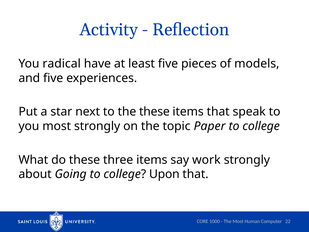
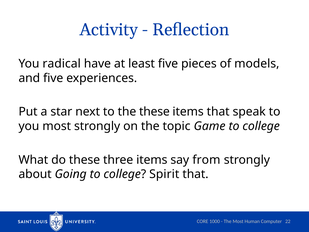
Paper: Paper -> Game (210, 126)
work: work -> from (206, 160)
Upon: Upon -> Spirit (164, 174)
